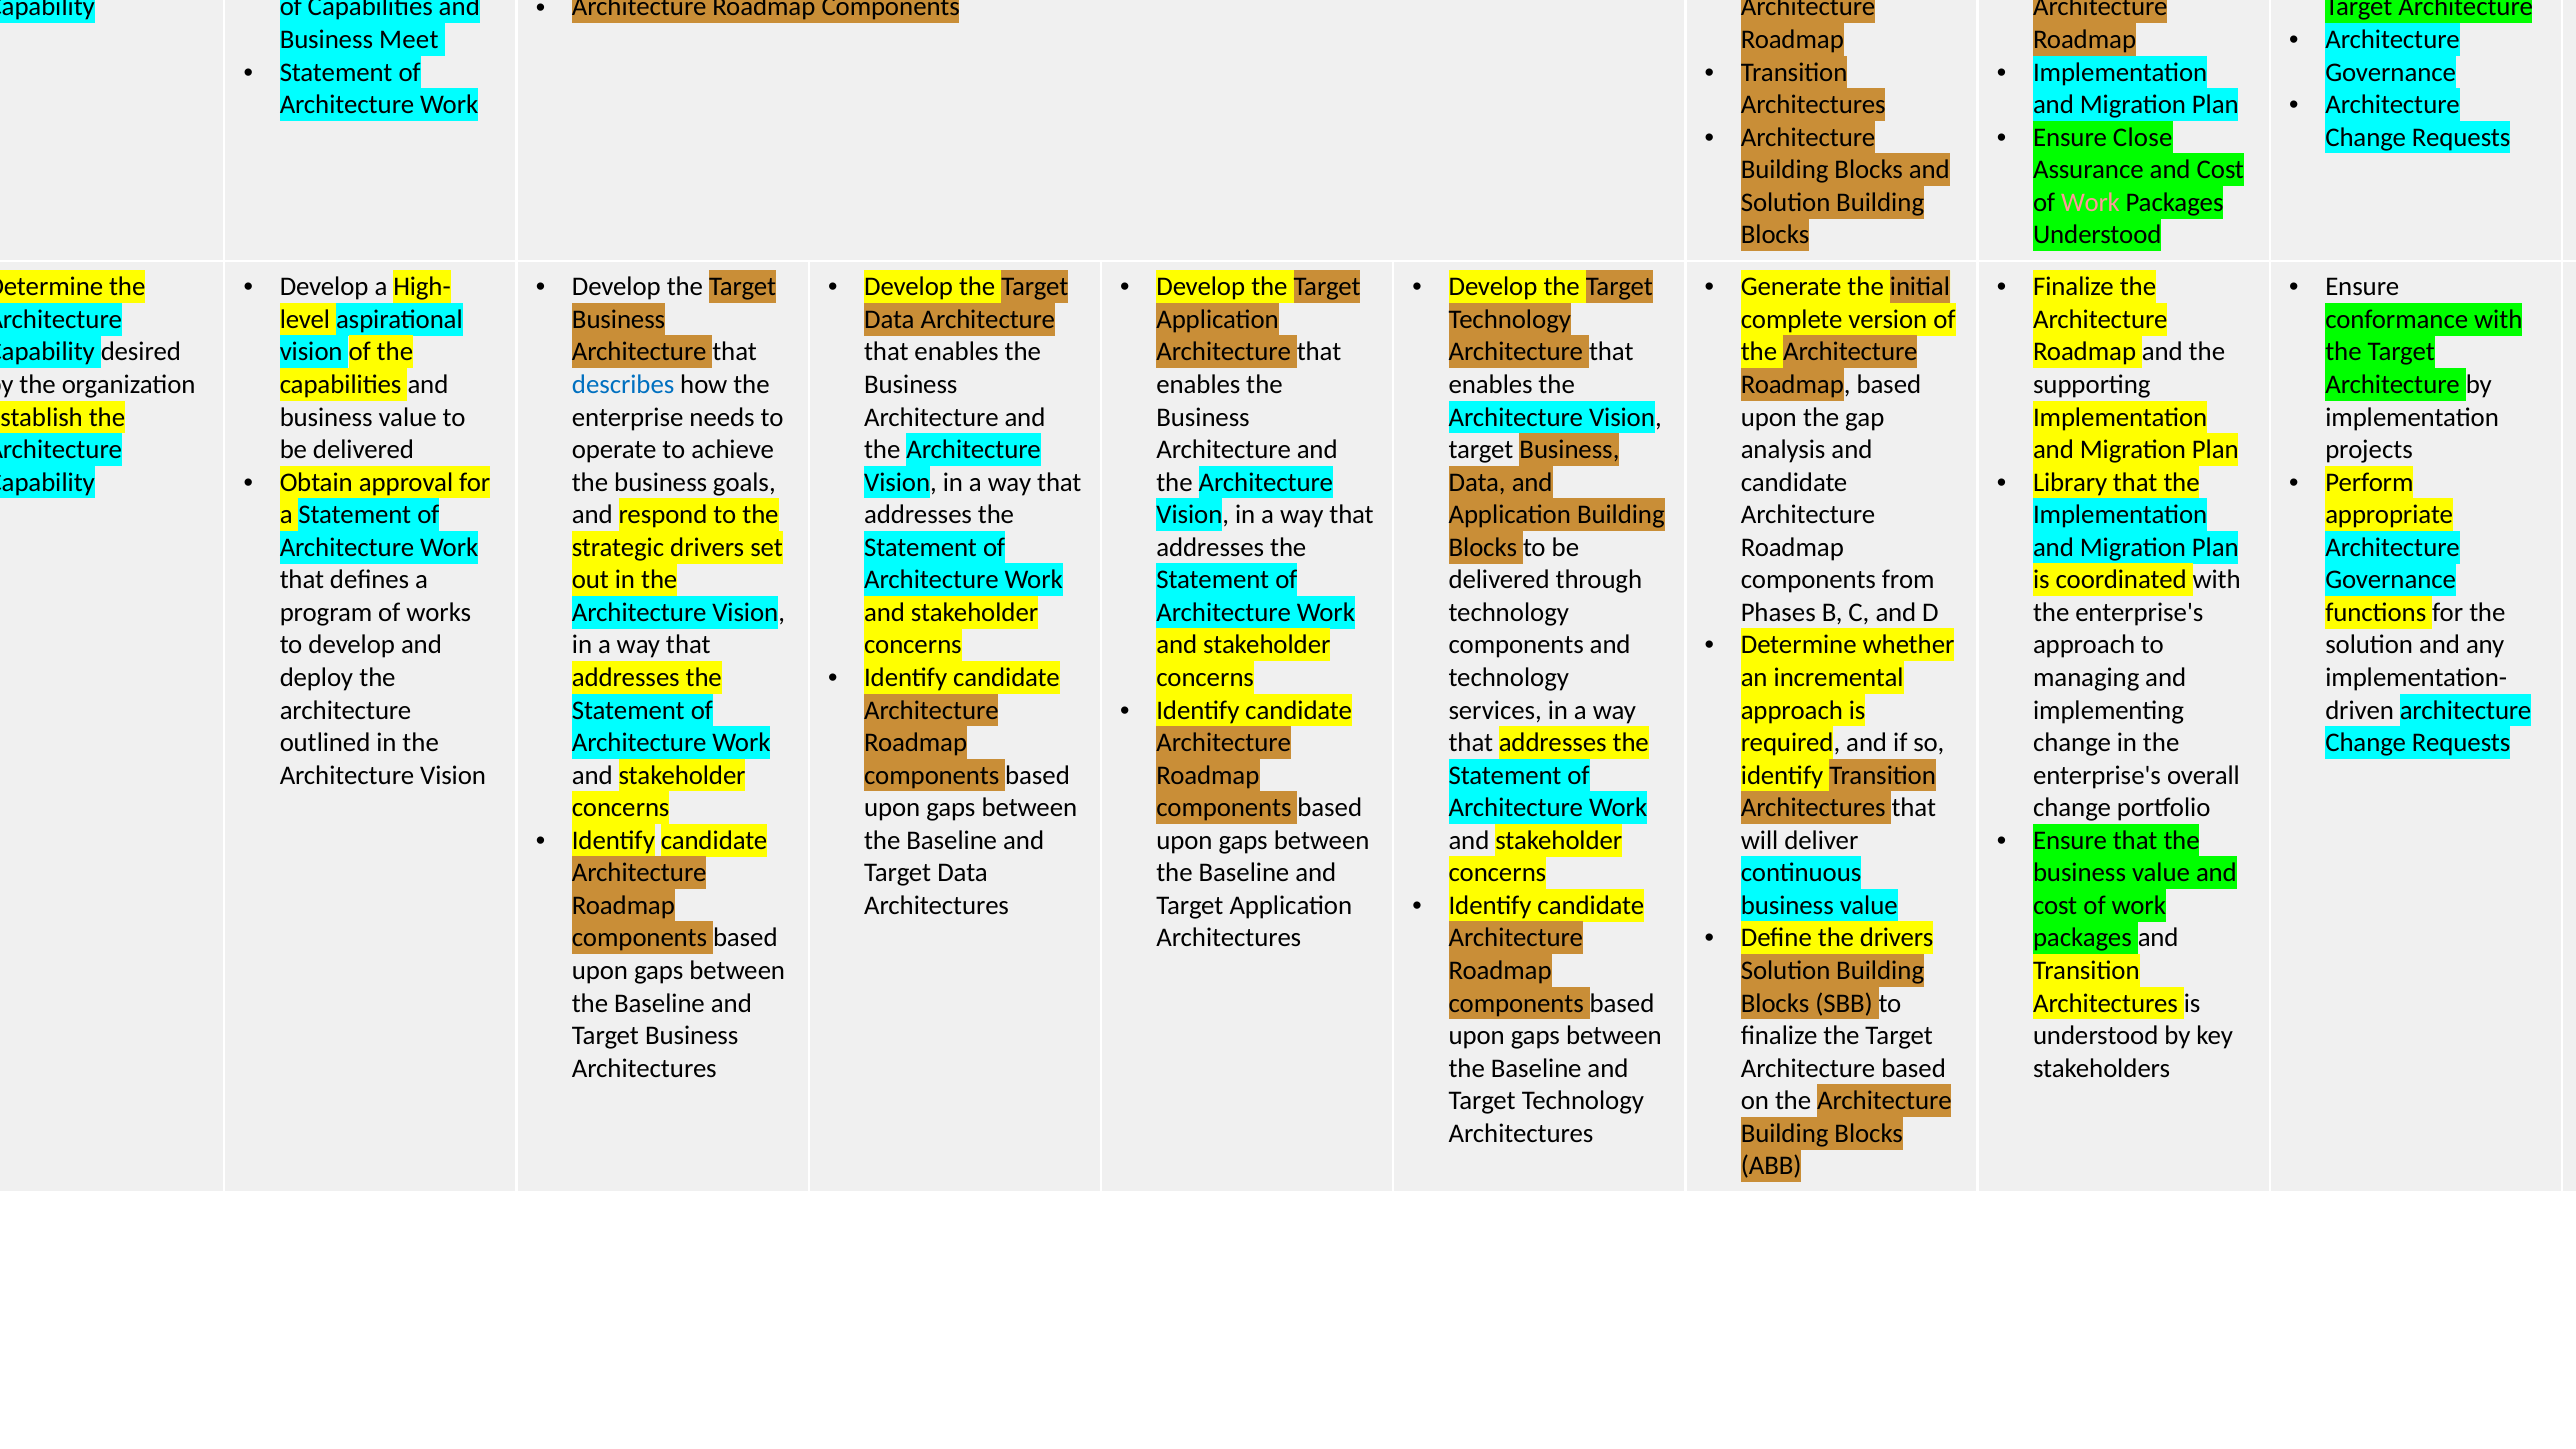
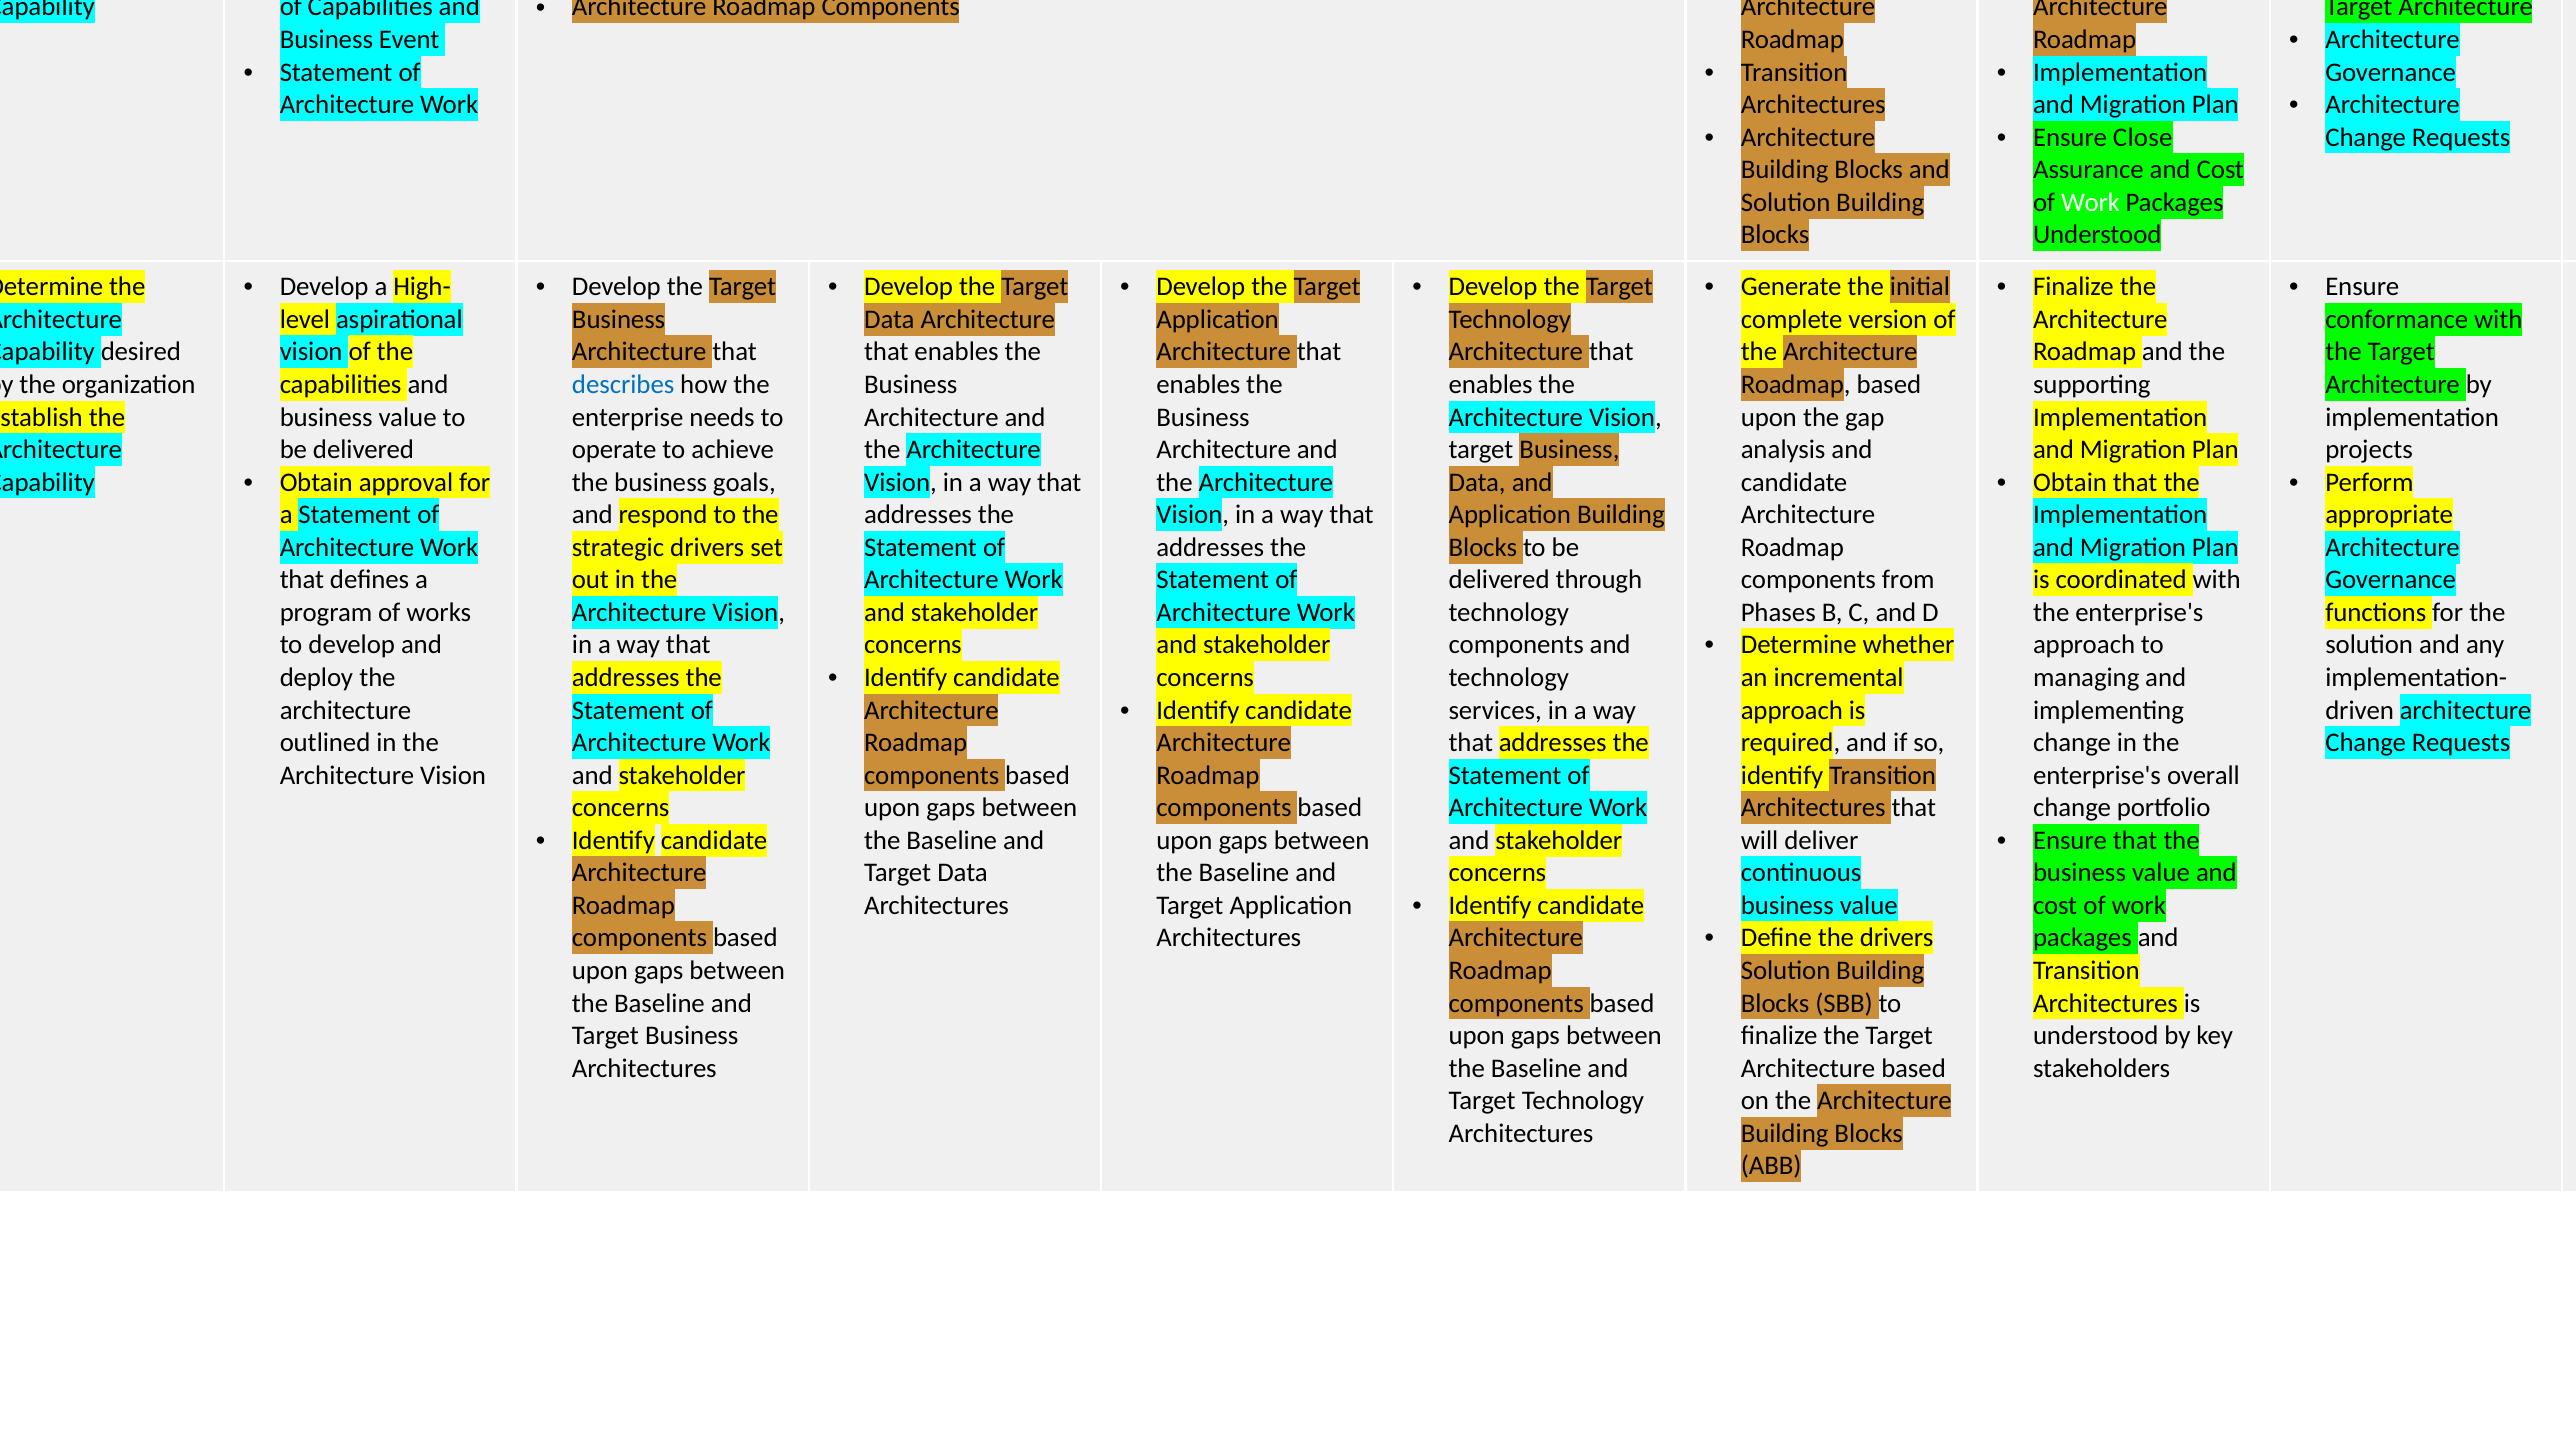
Meet: Meet -> Event (409, 40)
Work colour: pink -> white (2090, 202)
Library: Library -> Obtain (2070, 482)
